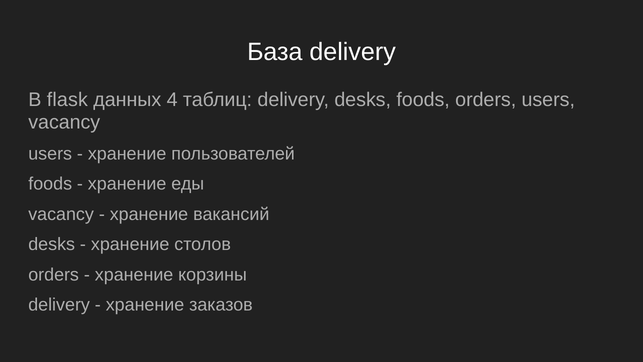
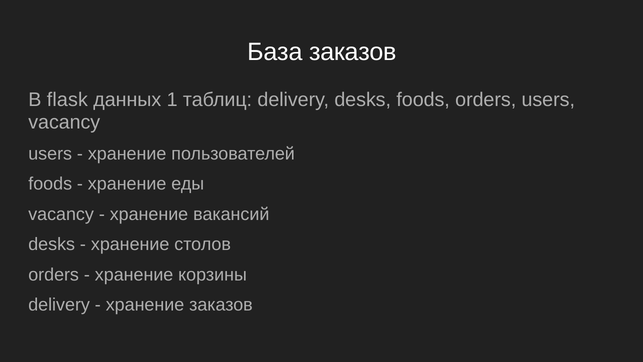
База delivery: delivery -> заказов (353, 52)
4: 4 -> 1 (172, 100)
